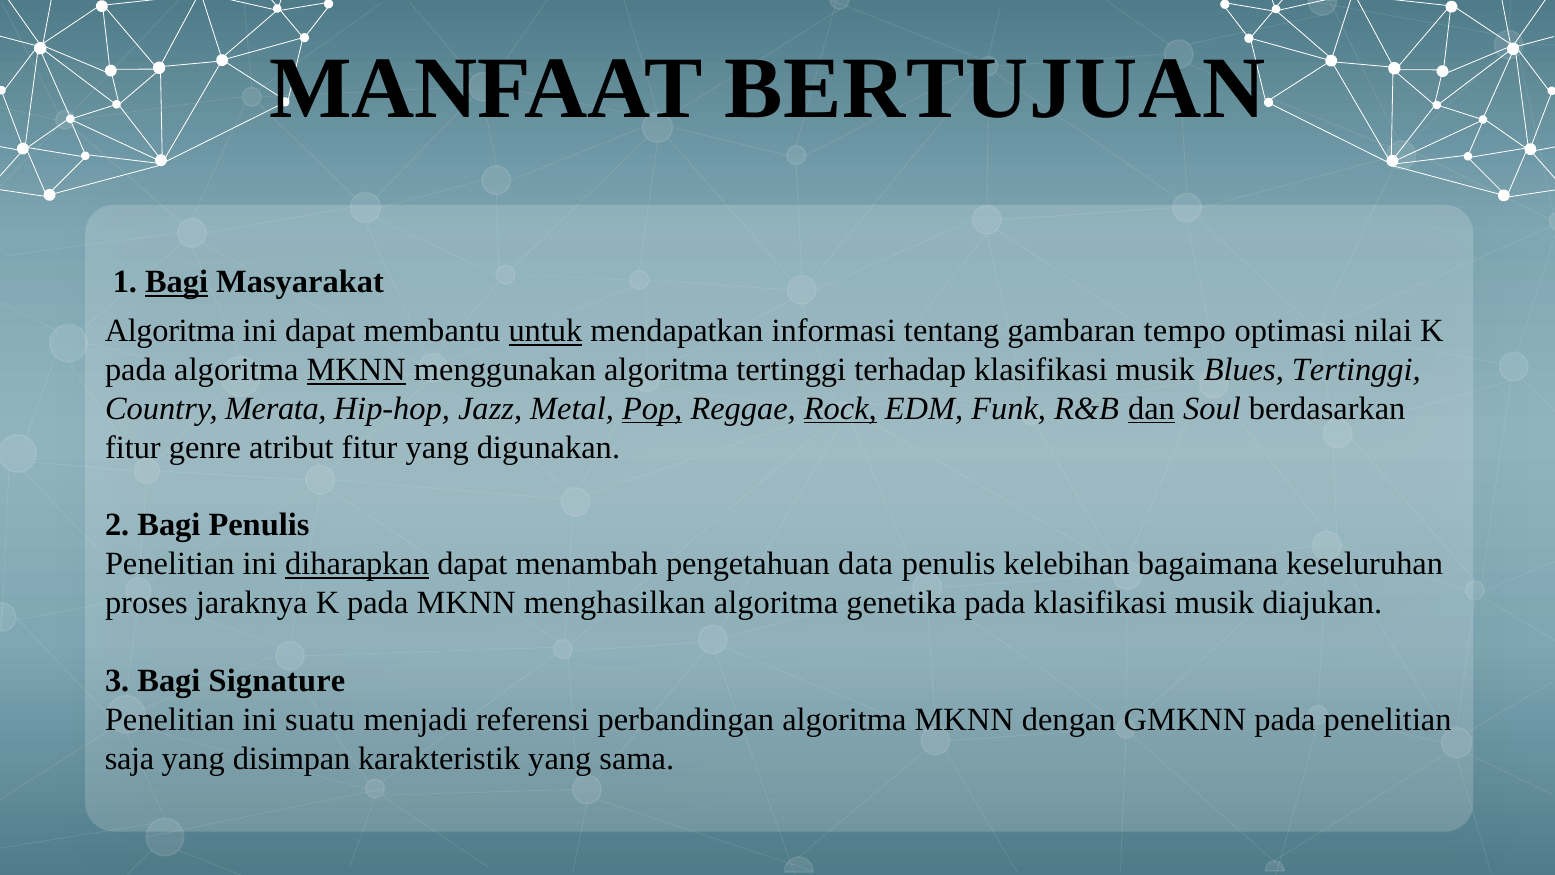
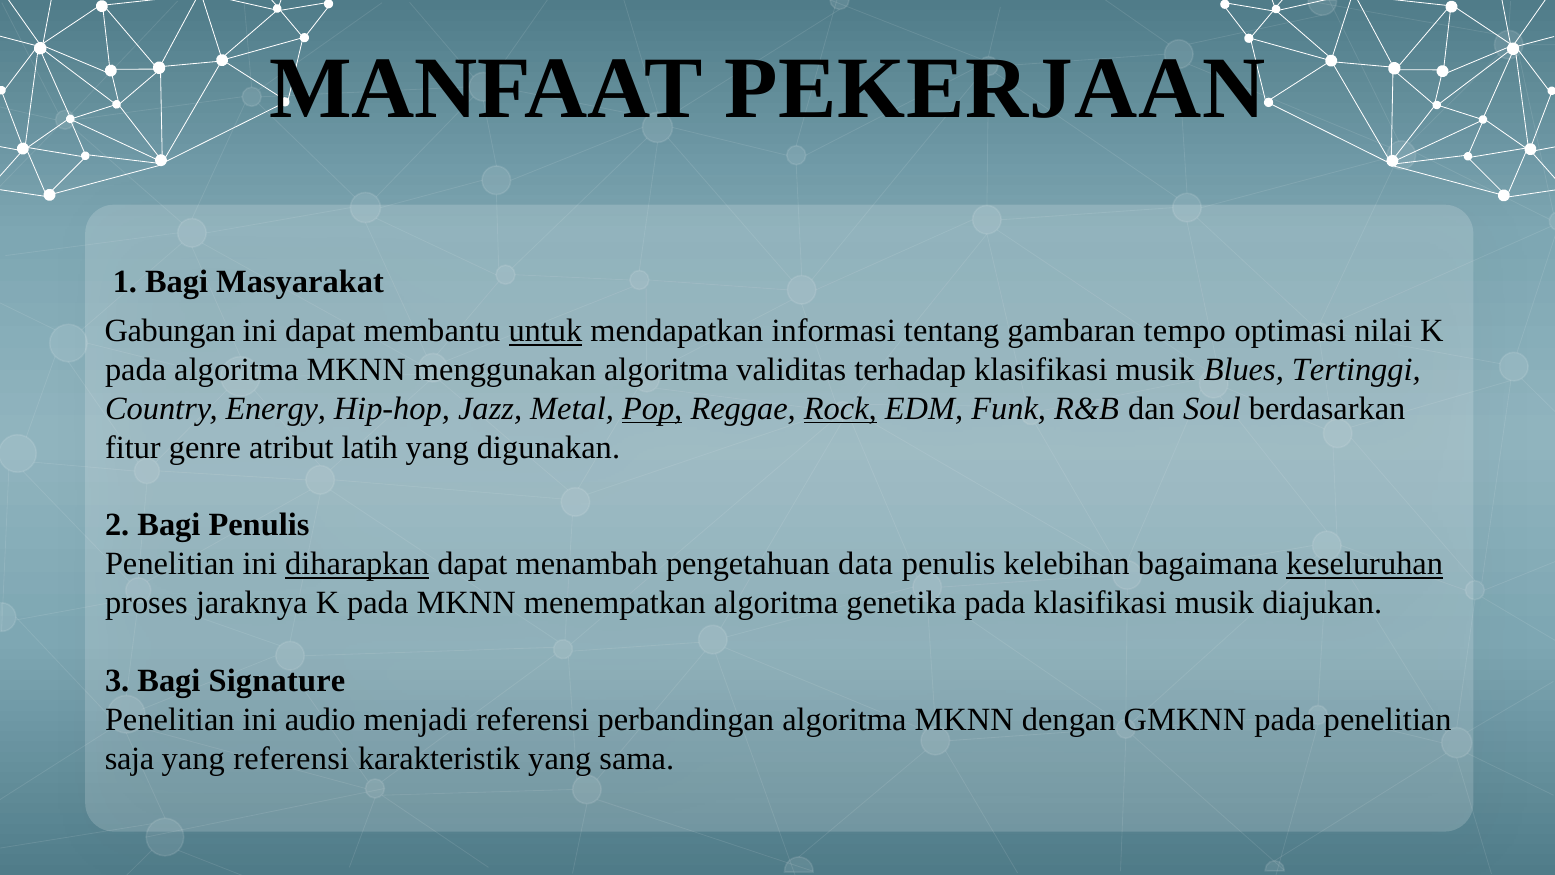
BERTUJUAN: BERTUJUAN -> PEKERJAAN (995, 89)
Bagi underline: present -> none (177, 282)
Algoritma: Algoritma -> Gabungan (170, 331)
MKNN underline: present -> none (356, 370)
algoritma tertinggi: tertinggi -> validitas (791, 370)
Merata: Merata -> Energy (276, 408)
dan underline: present -> none (1152, 408)
atribut fitur: fitur -> latih (370, 447)
keseluruhan underline: none -> present (1365, 564)
menghasilkan: menghasilkan -> menempatkan (615, 603)
suatu: suatu -> audio (320, 720)
yang disimpan: disimpan -> referensi (291, 758)
